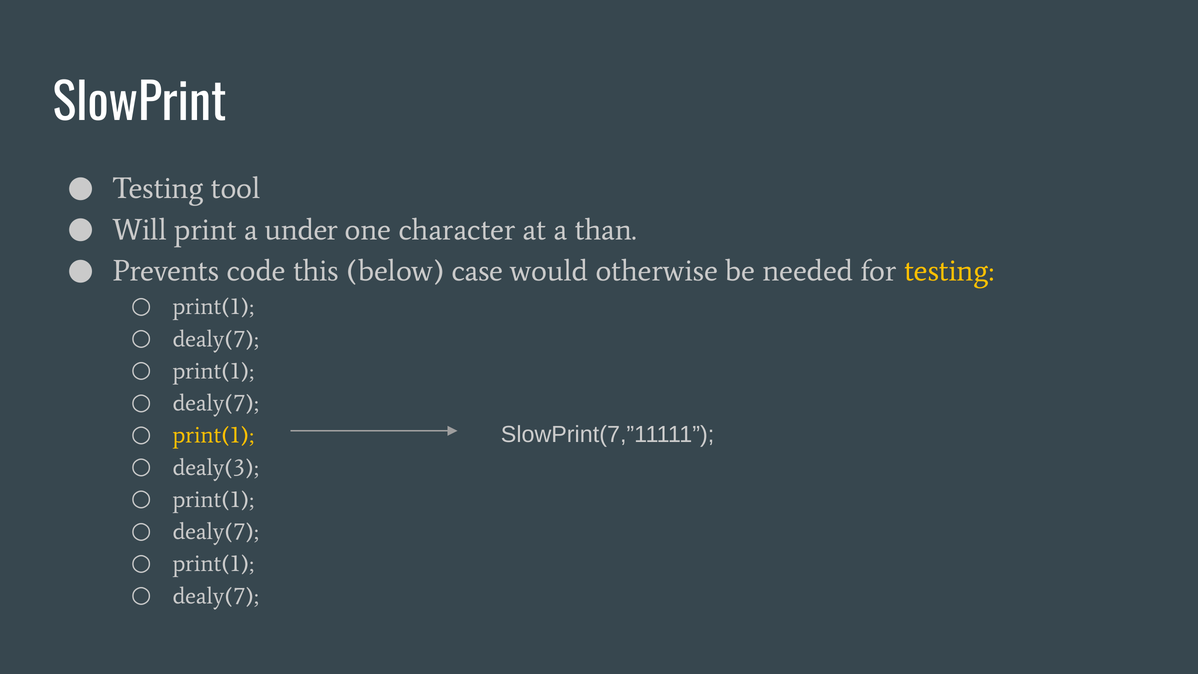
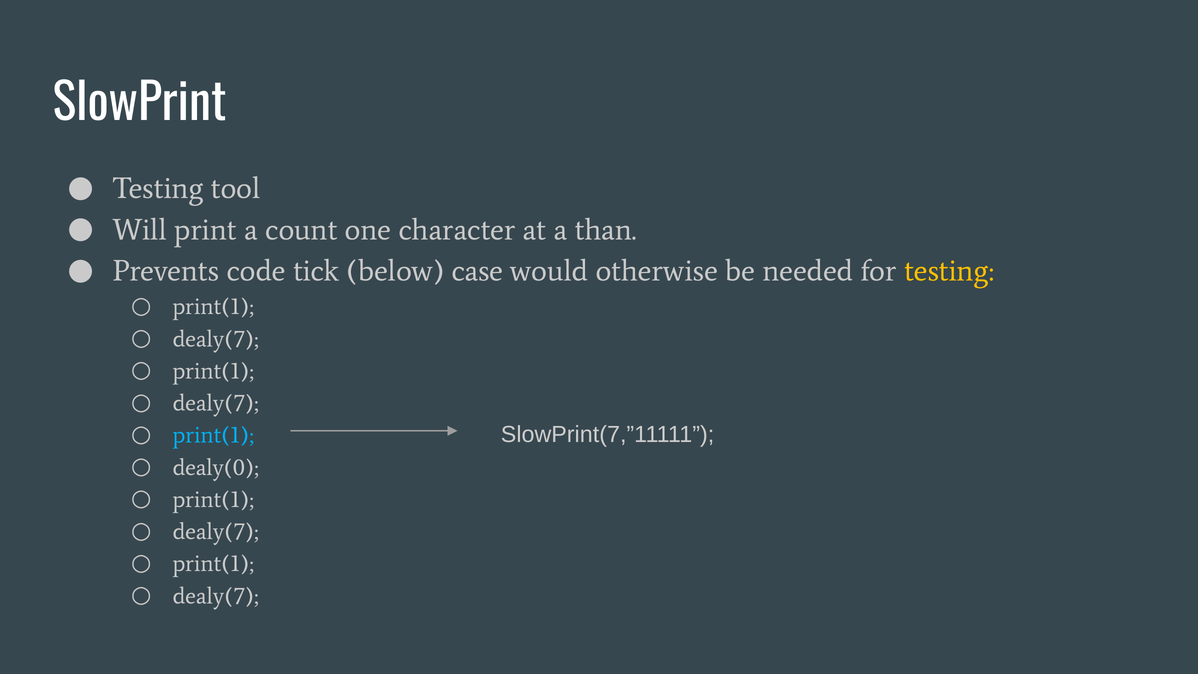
under: under -> count (301, 230)
this: this -> tick (316, 271)
print(1 colour: yellow -> light blue (213, 435)
dealy(3: dealy(3 -> dealy(0 (216, 467)
